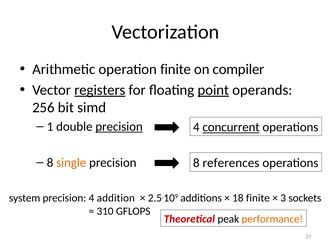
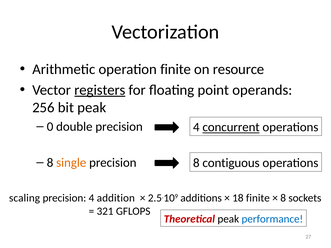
compiler: compiler -> resource (239, 69)
point underline: present -> none (213, 90)
bit simd: simd -> peak (92, 108)
1: 1 -> 0 (50, 127)
precision underline: present -> none (119, 127)
references: references -> contiguous (231, 163)
system: system -> scaling (24, 198)
3: 3 -> 8 (283, 198)
310: 310 -> 321 (105, 212)
performance colour: orange -> blue (272, 219)
